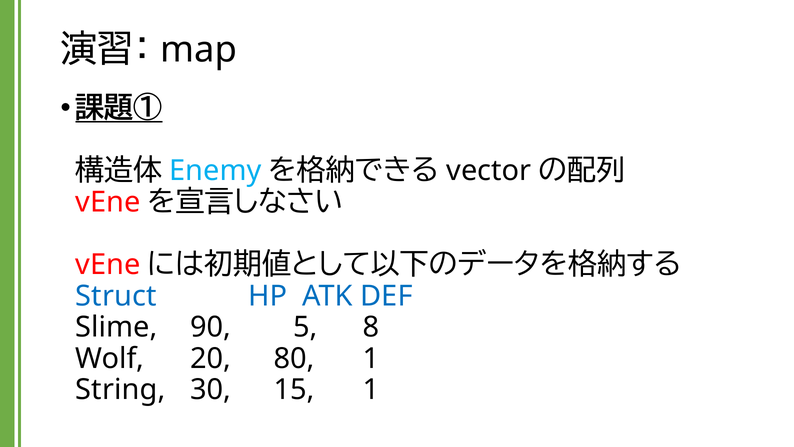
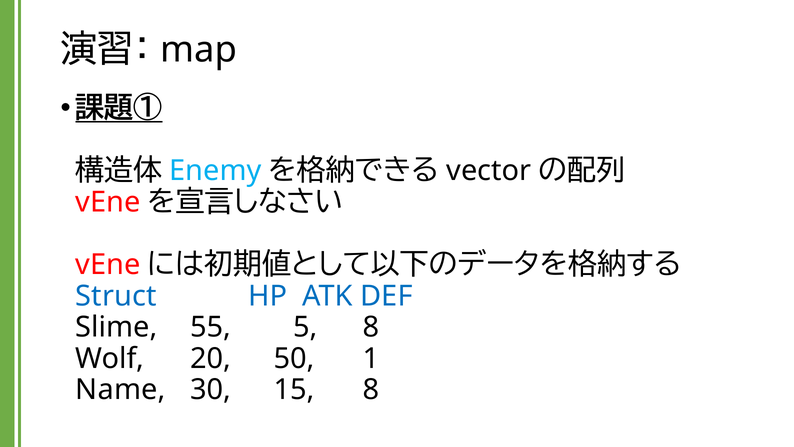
90: 90 -> 55 (210, 327)
80: 80 -> 50 (294, 358)
String: String -> Name (121, 390)
15 1: 1 -> 8 (371, 390)
